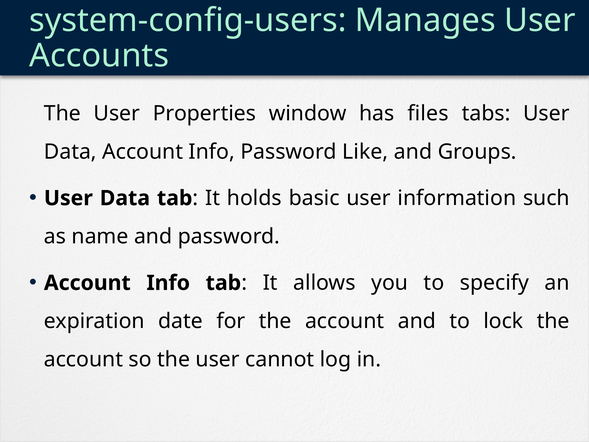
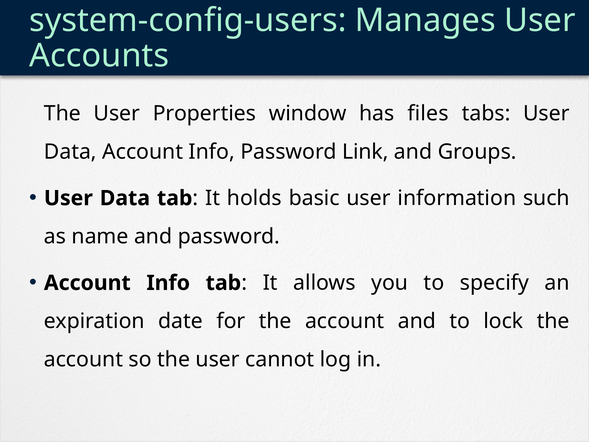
Like: Like -> Link (365, 152)
